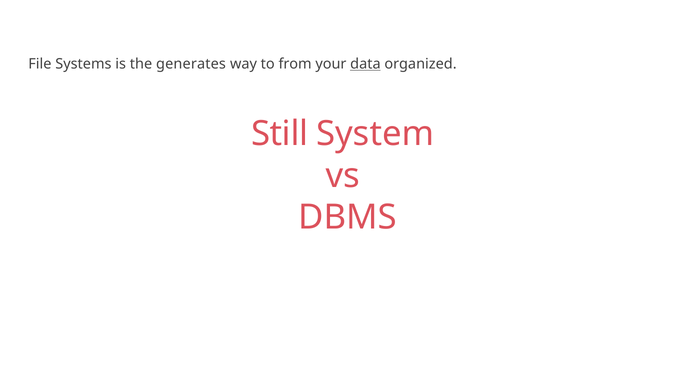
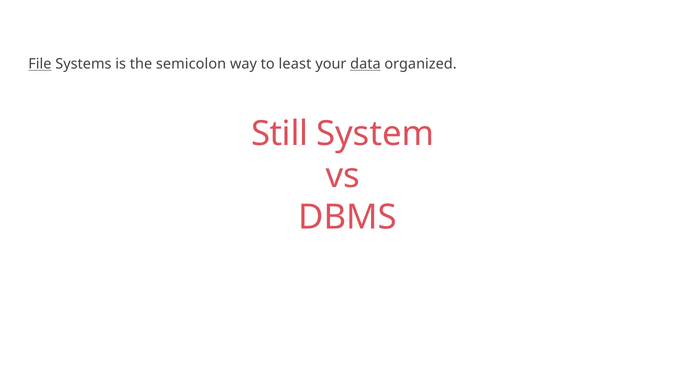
File underline: none -> present (40, 64)
generates: generates -> semicolon (191, 64)
from: from -> least (295, 64)
